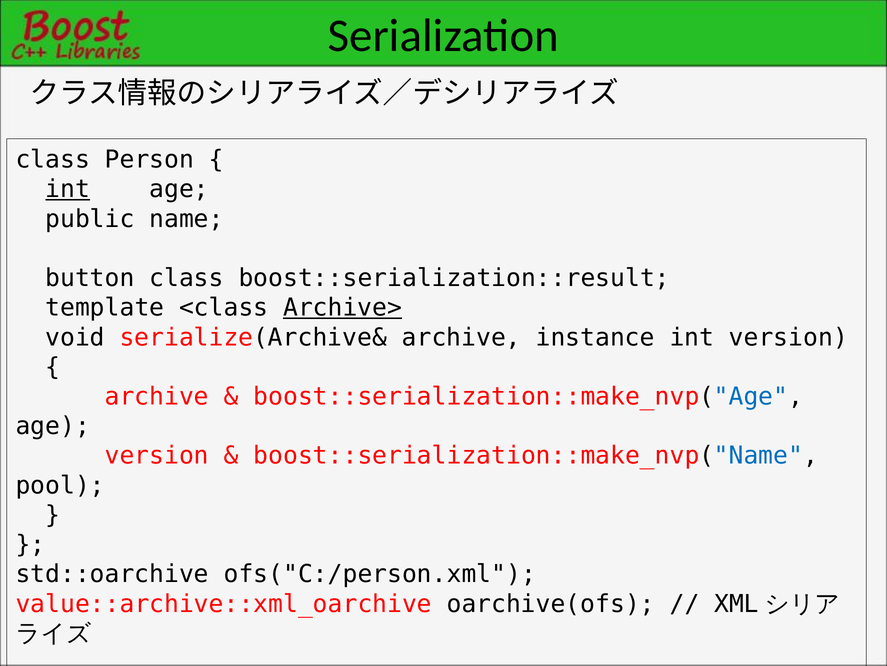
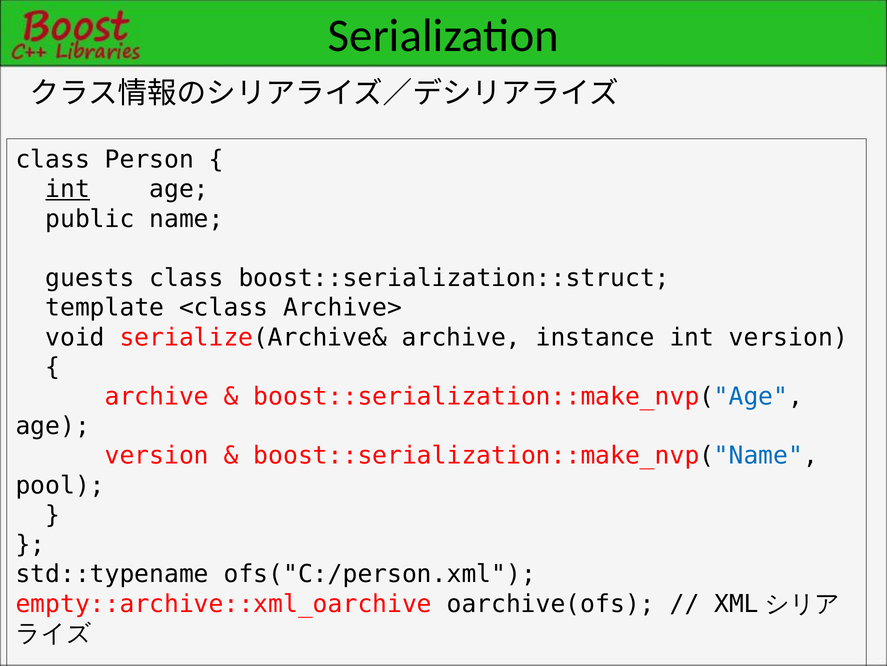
button: button -> guests (90, 278)
boost::serialization::result: boost::serialization::result -> boost::serialization::struct (454, 278)
Archive> underline: present -> none (343, 307)
std::oarchive: std::oarchive -> std::typename (112, 574)
value::archive::xml_oarchive: value::archive::xml_oarchive -> empty::archive::xml_oarchive (224, 603)
